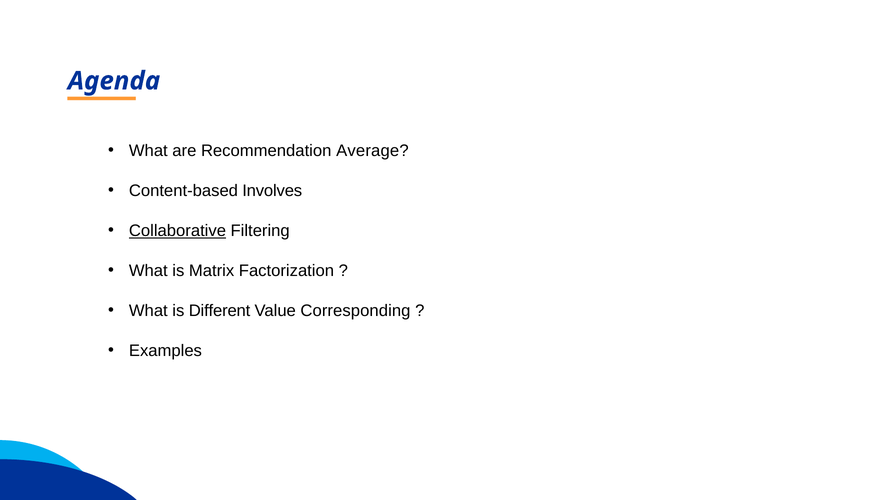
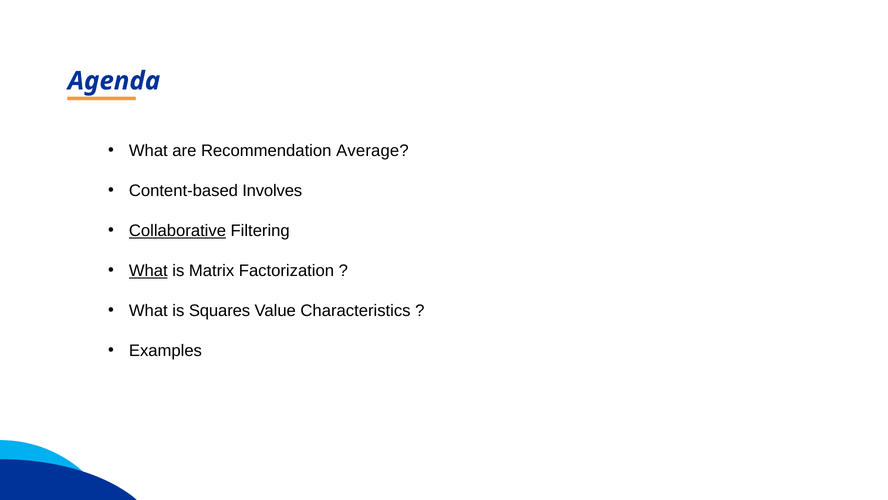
What underline: none -> present (148, 270)
Different: Different -> Squares (220, 310)
Corresponding: Corresponding -> Characteristics (356, 310)
